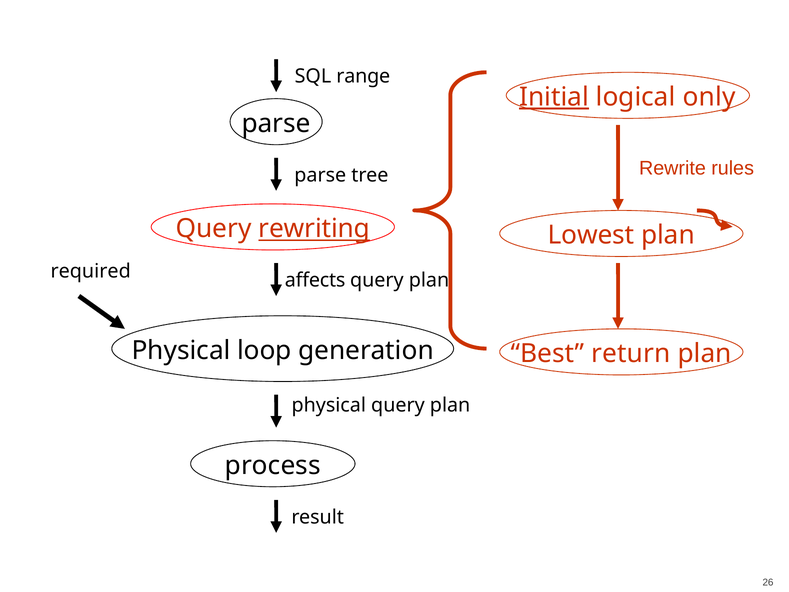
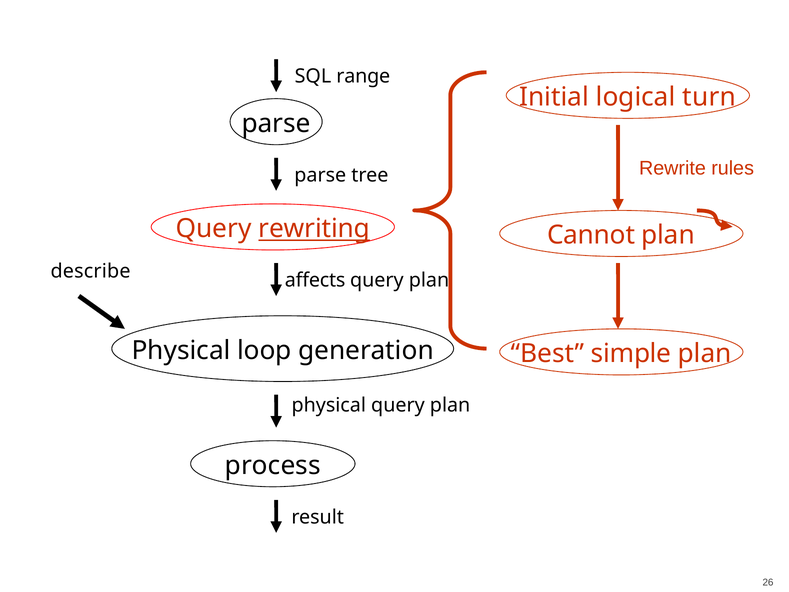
Initial underline: present -> none (554, 97)
only: only -> turn (709, 97)
Lowest: Lowest -> Cannot (591, 235)
required: required -> describe (91, 271)
return: return -> simple (631, 354)
